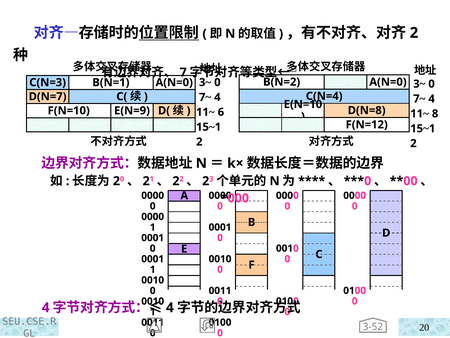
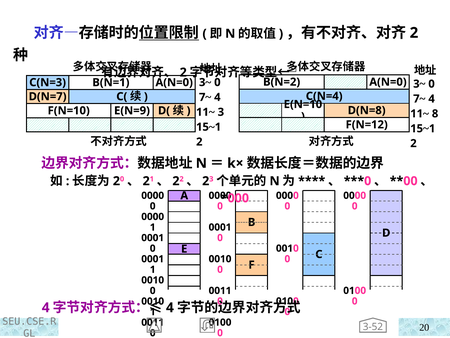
7: 7 -> 2 (183, 72)
6: 6 -> 3 (221, 112)
